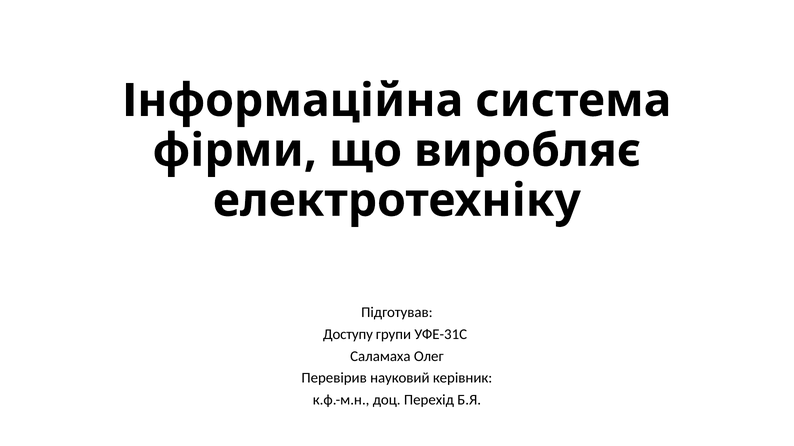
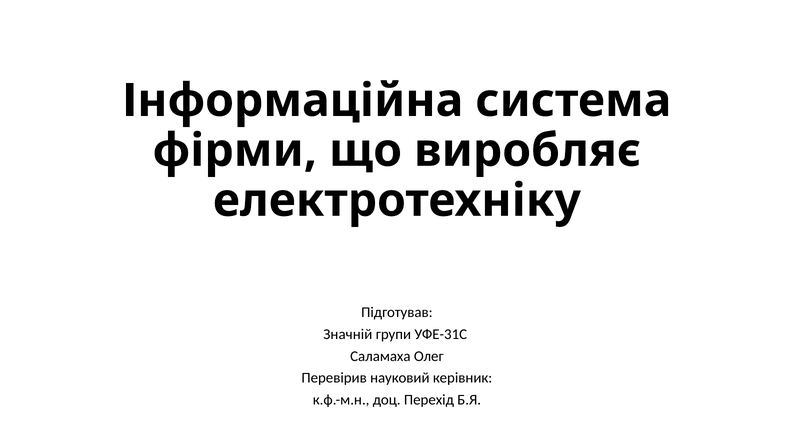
Доступу: Доступу -> Значній (348, 335)
